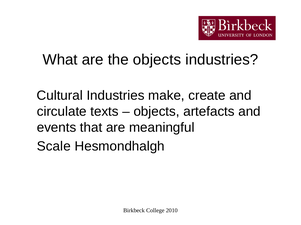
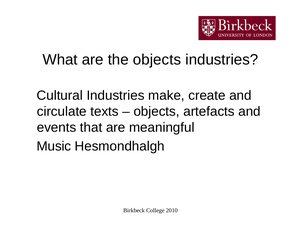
Scale: Scale -> Music (54, 147)
